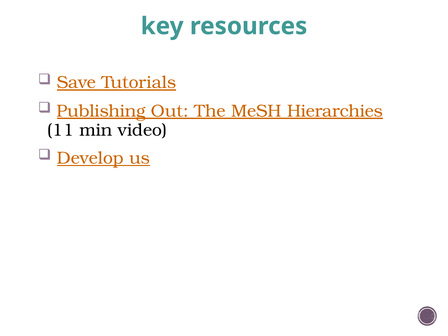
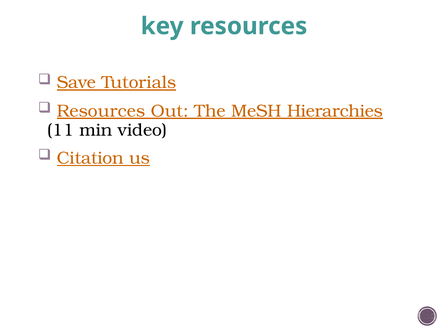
Publishing: Publishing -> Resources (101, 111)
Develop: Develop -> Citation (90, 158)
